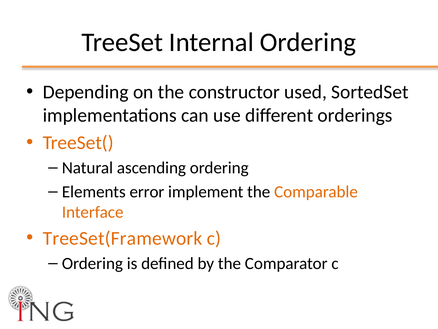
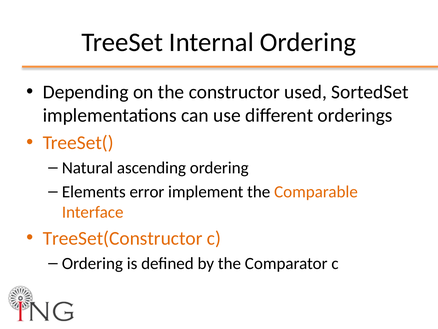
TreeSet(Framework: TreeSet(Framework -> TreeSet(Constructor (123, 238)
